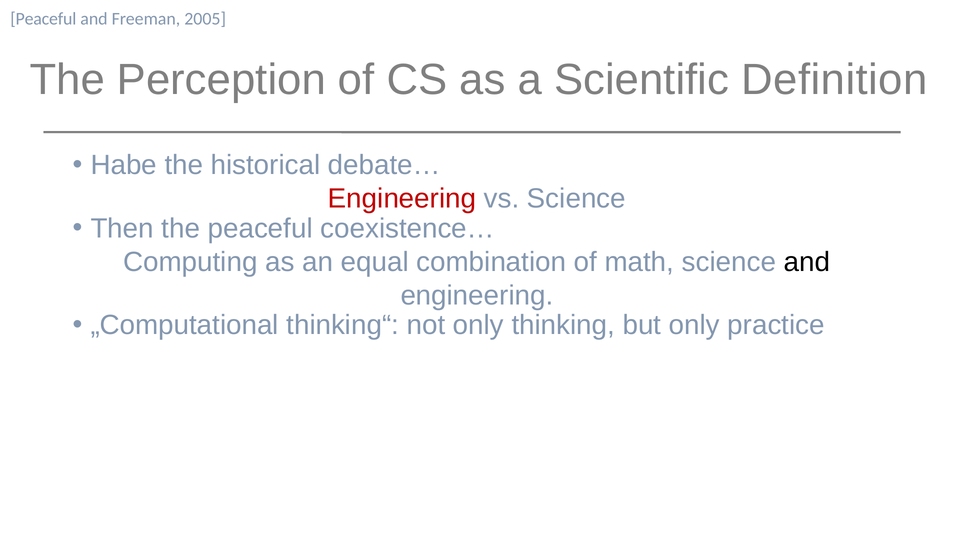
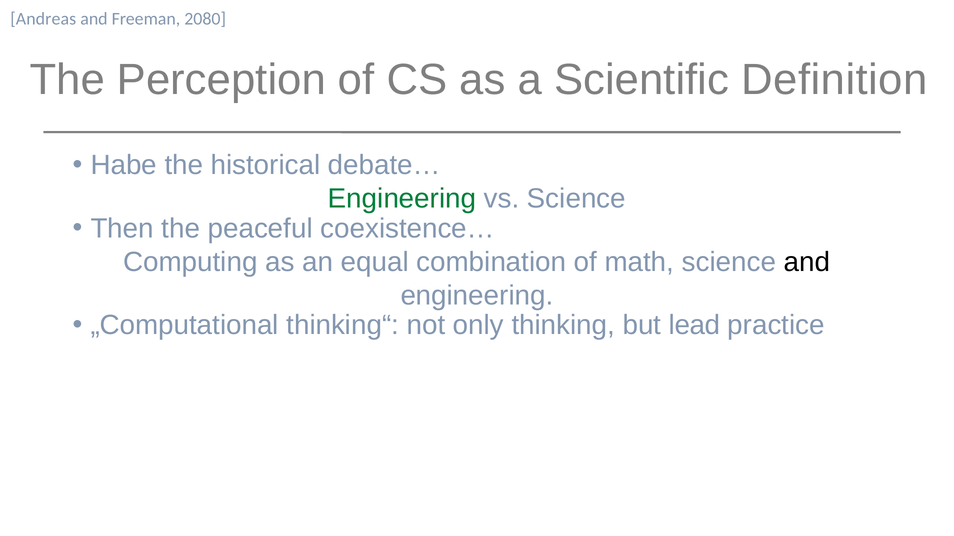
Peaceful: Peaceful -> Andreas (43, 19)
2005: 2005 -> 2080 (205, 19)
Engineering colour: red -> green (402, 199)
but only: only -> lead (695, 326)
